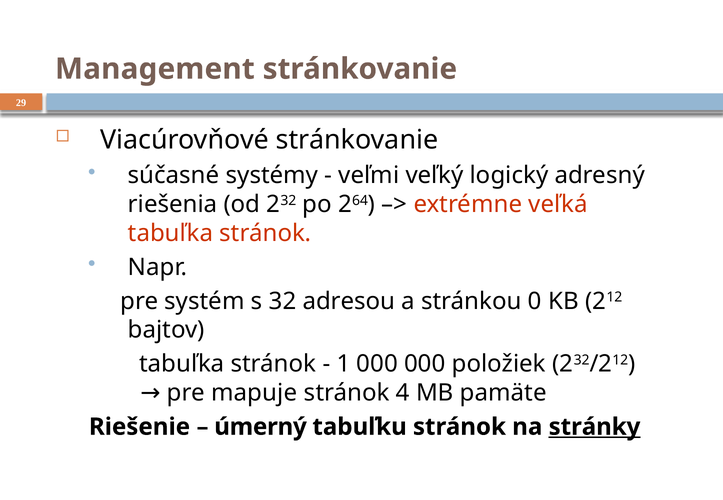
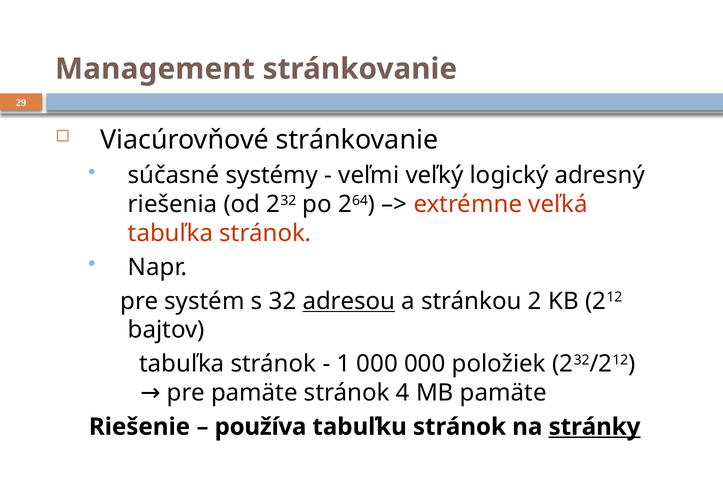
adresou underline: none -> present (349, 301)
0: 0 -> 2 (535, 301)
pre mapuje: mapuje -> pamäte (254, 393)
úmerný: úmerný -> používa (261, 427)
